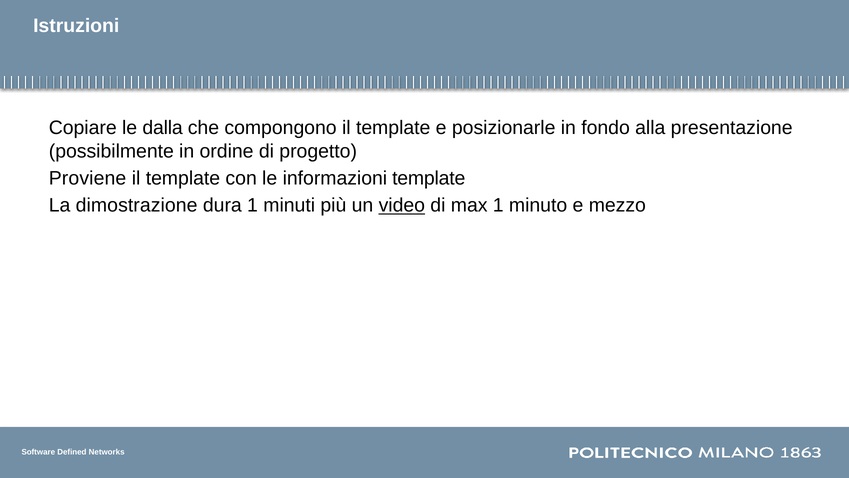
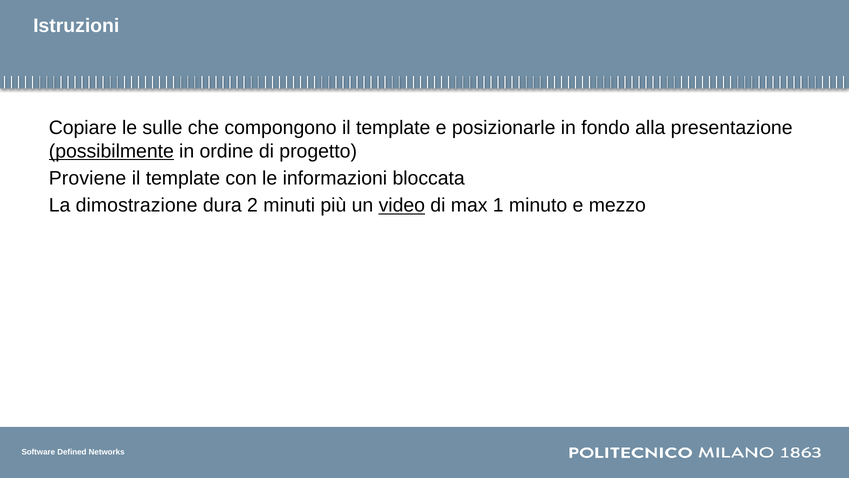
dalla: dalla -> sulle (162, 128)
possibilmente underline: none -> present (111, 151)
informazioni template: template -> bloccata (429, 178)
dura 1: 1 -> 2 (253, 205)
